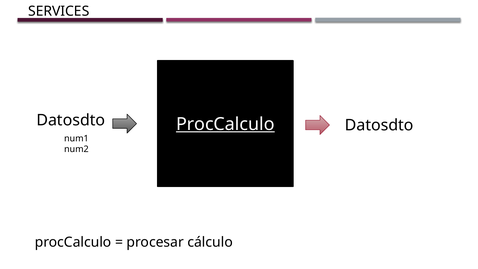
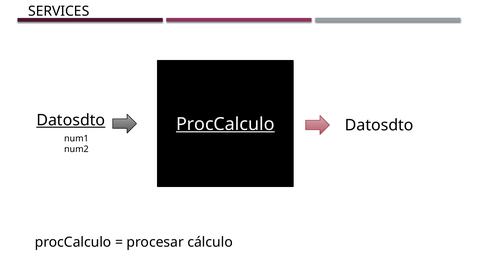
Datosdto underline: none -> present (71, 120)
